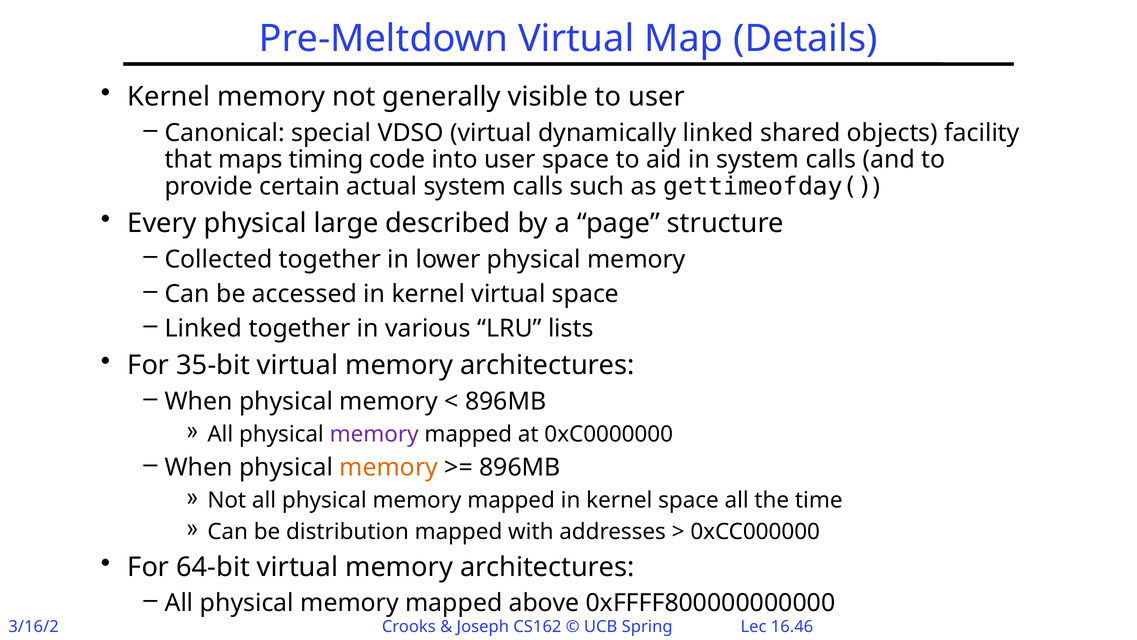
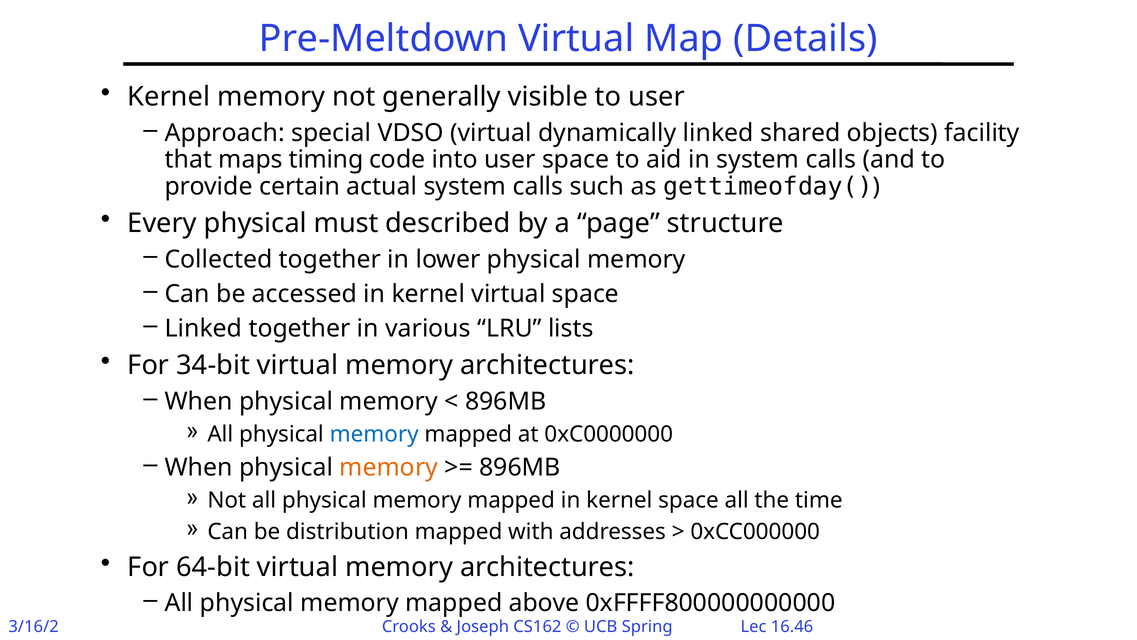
Canonical: Canonical -> Approach (225, 133)
large: large -> must (346, 223)
35-bit: 35-bit -> 34-bit (213, 365)
memory colour: purple -> blue (374, 434)
